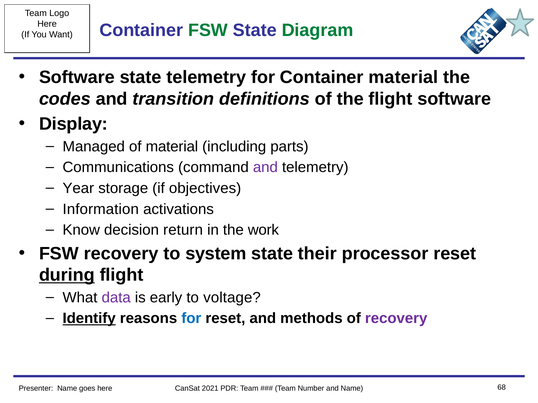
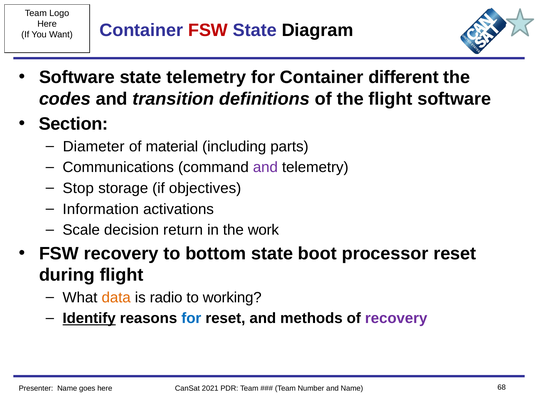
FSW colour: green -> red (208, 30)
Diagram colour: green -> black (318, 30)
Container material: material -> different (404, 77)
Display: Display -> Section (73, 124)
Managed: Managed -> Diameter (94, 147)
Year: Year -> Stop (78, 188)
Know: Know -> Scale (81, 230)
system: system -> bottom (216, 254)
their: their -> boot (317, 254)
during underline: present -> none (67, 275)
data colour: purple -> orange (116, 298)
early: early -> radio (166, 298)
voltage: voltage -> working (232, 298)
